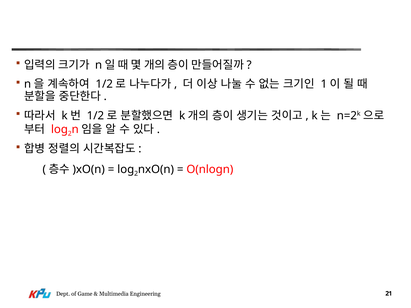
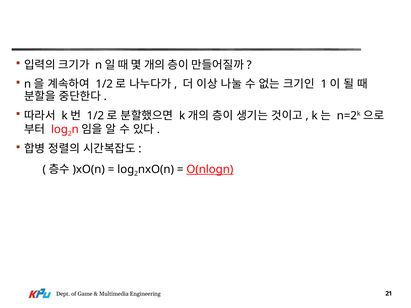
O(nlogn underline: none -> present (210, 169)
